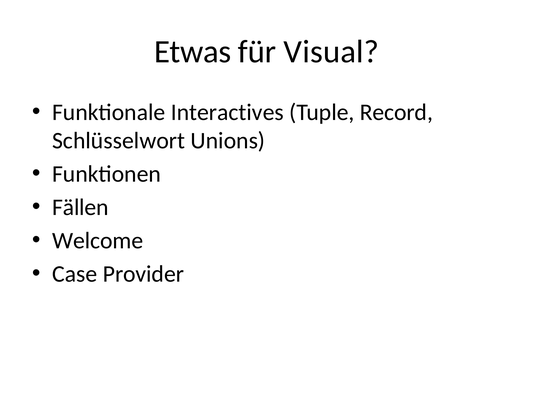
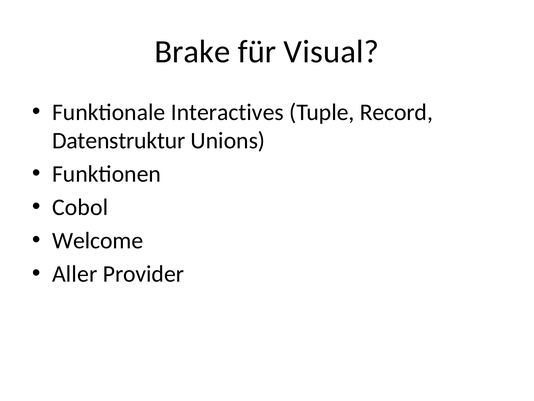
Etwas: Etwas -> Brake (192, 52)
Schlüsselwort: Schlüsselwort -> Datenstruktur (119, 141)
Fällen: Fällen -> Cobol (80, 207)
Case: Case -> Aller (75, 274)
